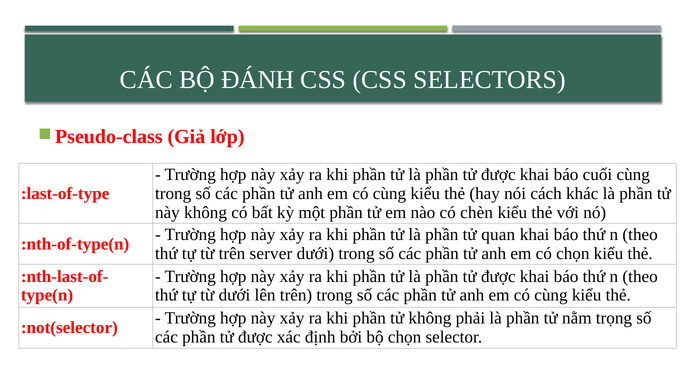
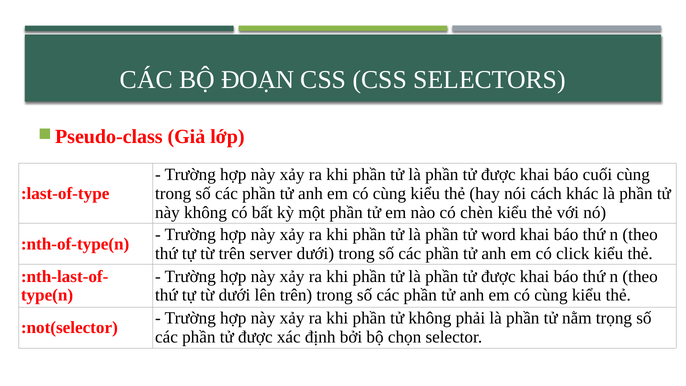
ĐÁNH: ĐÁNH -> ĐOẠN (258, 80)
quan: quan -> word (498, 234)
có chọn: chọn -> click (573, 253)
